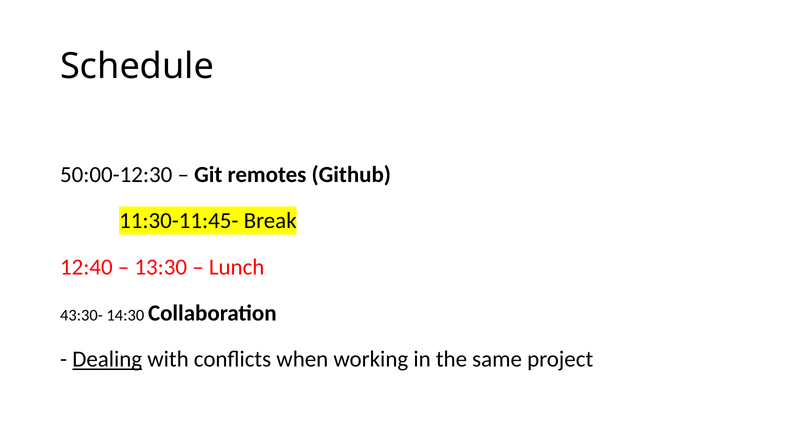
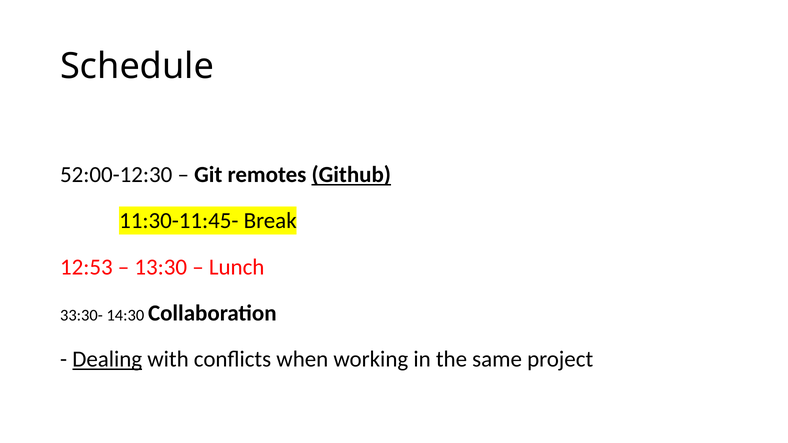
50:00-12:30: 50:00-12:30 -> 52:00-12:30 (116, 175)
Github underline: none -> present (351, 175)
12:40: 12:40 -> 12:53 (86, 267)
43:30-: 43:30- -> 33:30- (81, 315)
